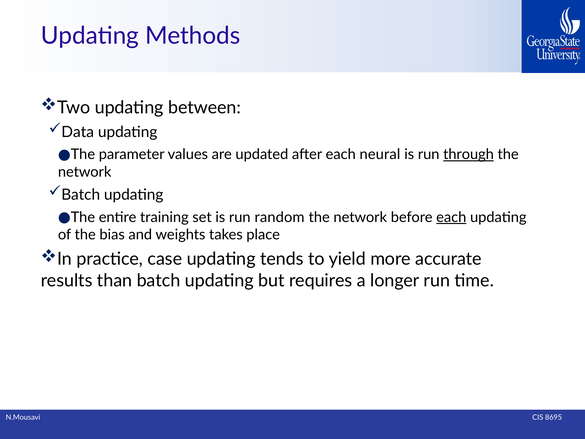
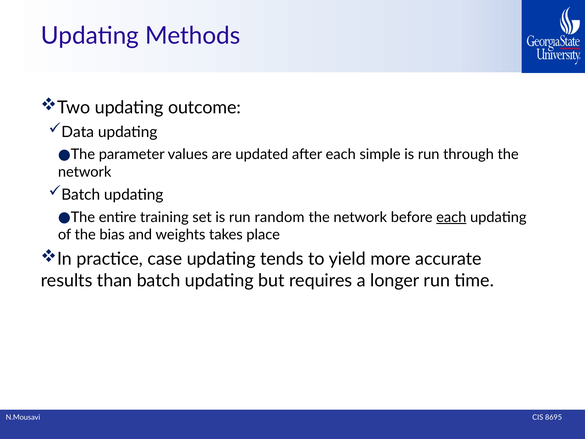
between: between -> outcome (205, 108)
neural: neural -> simple (380, 154)
through underline: present -> none (469, 154)
